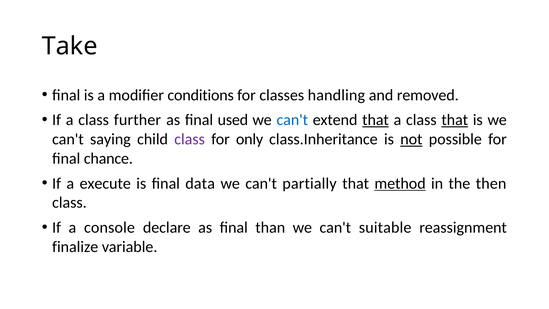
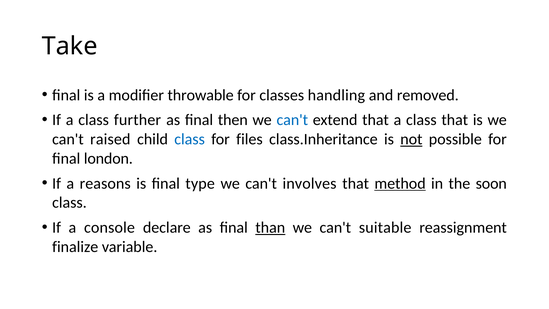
conditions: conditions -> throwable (201, 95)
used: used -> then (233, 120)
that underline: present -> none (376, 120)
that underline: present -> none (455, 120)
saying: saying -> raised (110, 139)
class colour: purple -> blue (190, 139)
only: only -> files (249, 139)
chance: chance -> london (108, 158)
execute: execute -> reasons (105, 183)
data: data -> type (200, 183)
partially: partially -> involves (309, 183)
then: then -> soon (491, 183)
than underline: none -> present (270, 228)
